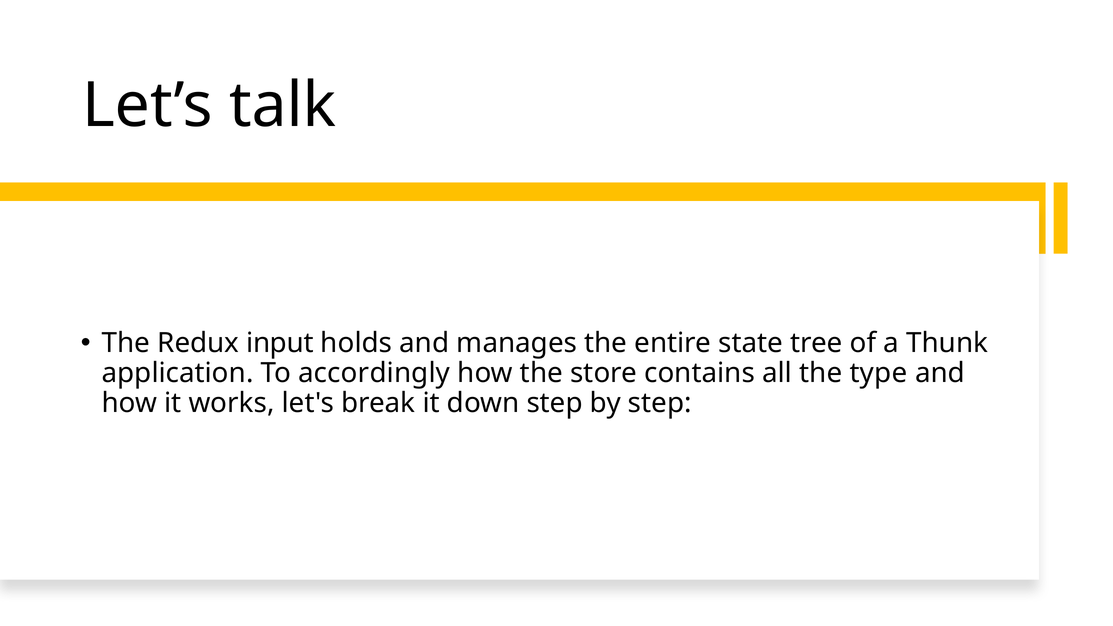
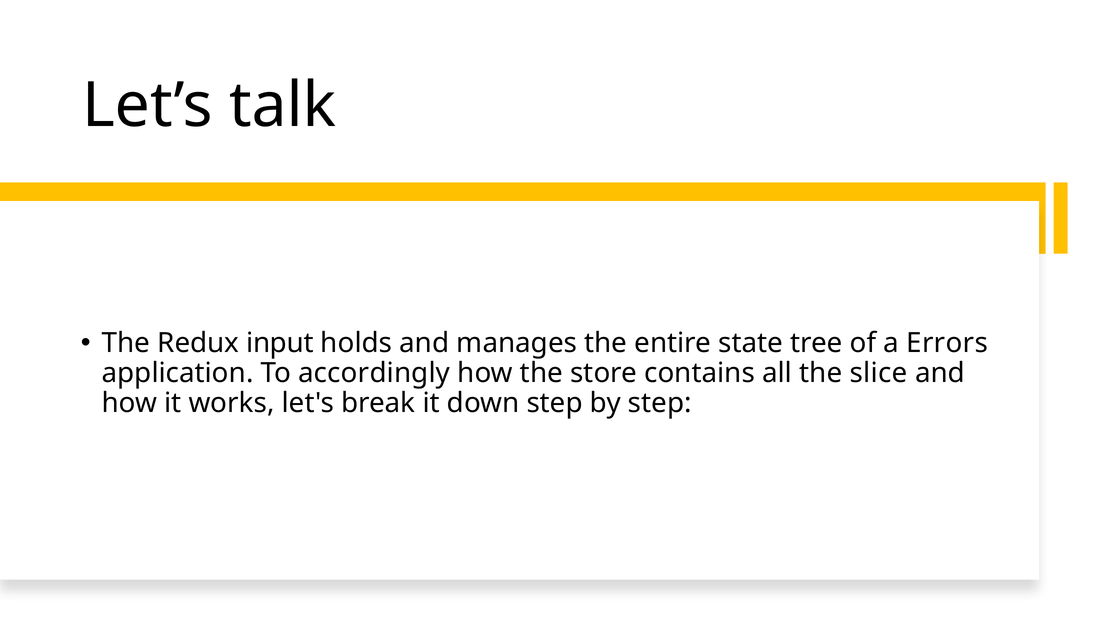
Thunk: Thunk -> Errors (947, 343)
type: type -> slice (879, 373)
